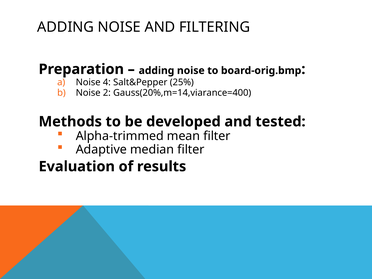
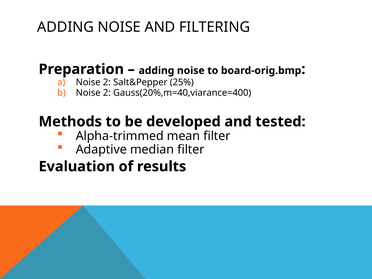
4: 4 -> 2 (107, 82)
Gauss(20%,m=14,viarance=400: Gauss(20%,m=14,viarance=400 -> Gauss(20%,m=40,viarance=400 (182, 93)
